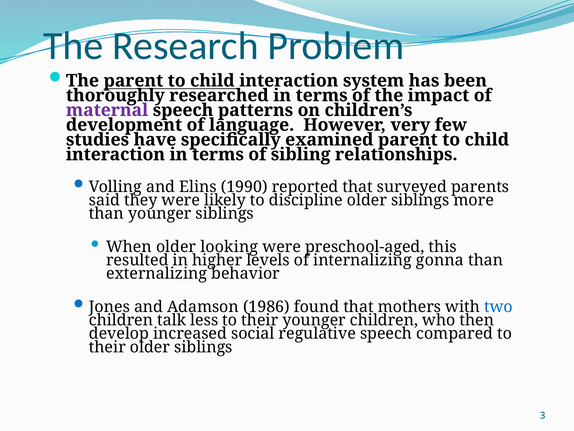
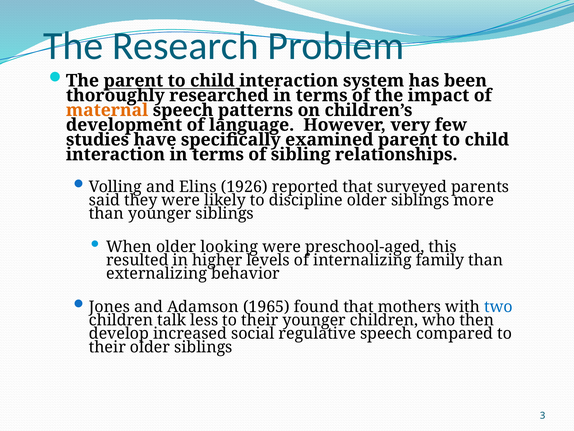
maternal colour: purple -> orange (107, 110)
1990: 1990 -> 1926 (244, 187)
gonna: gonna -> family (440, 260)
1986: 1986 -> 1965 (266, 306)
